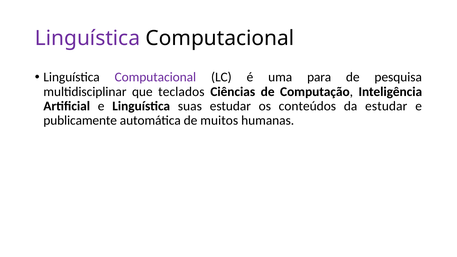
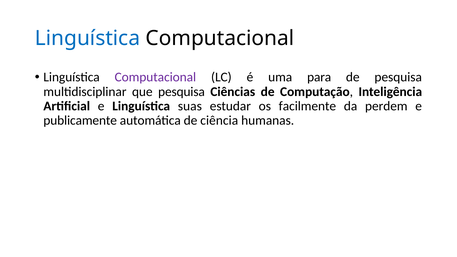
Linguística colour: purple -> blue (87, 38)
que teclados: teclados -> pesquisa (181, 92)
conteúdos: conteúdos -> facilmente (307, 106)
da estudar: estudar -> perdem (386, 106)
muitos: muitos -> ciência (219, 120)
